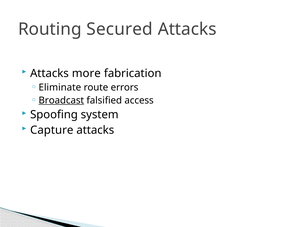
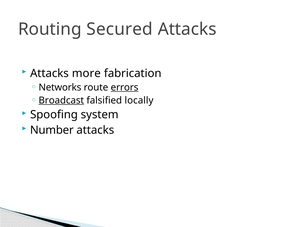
Eliminate: Eliminate -> Networks (60, 87)
errors underline: none -> present (125, 87)
access: access -> locally (139, 100)
Capture: Capture -> Number (52, 130)
